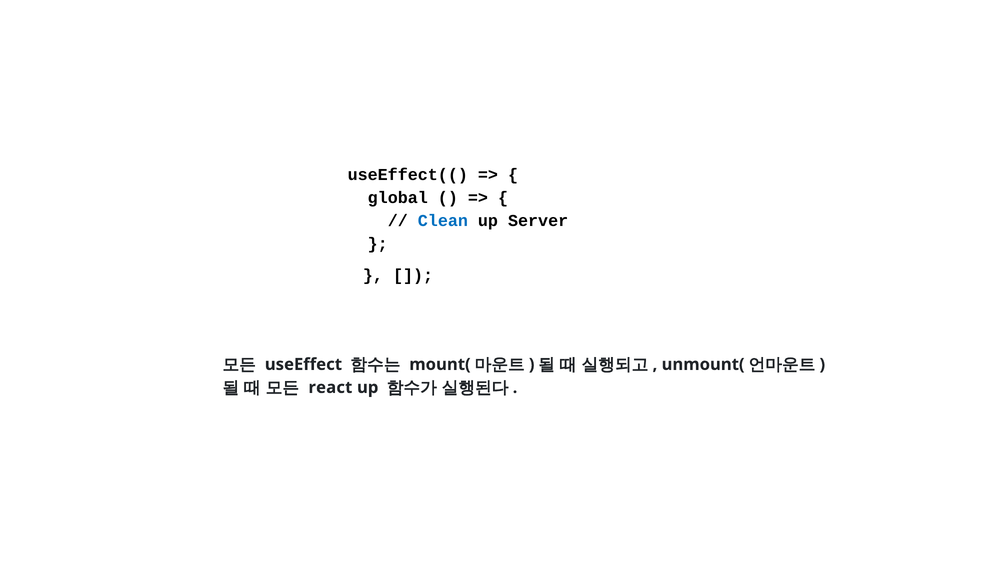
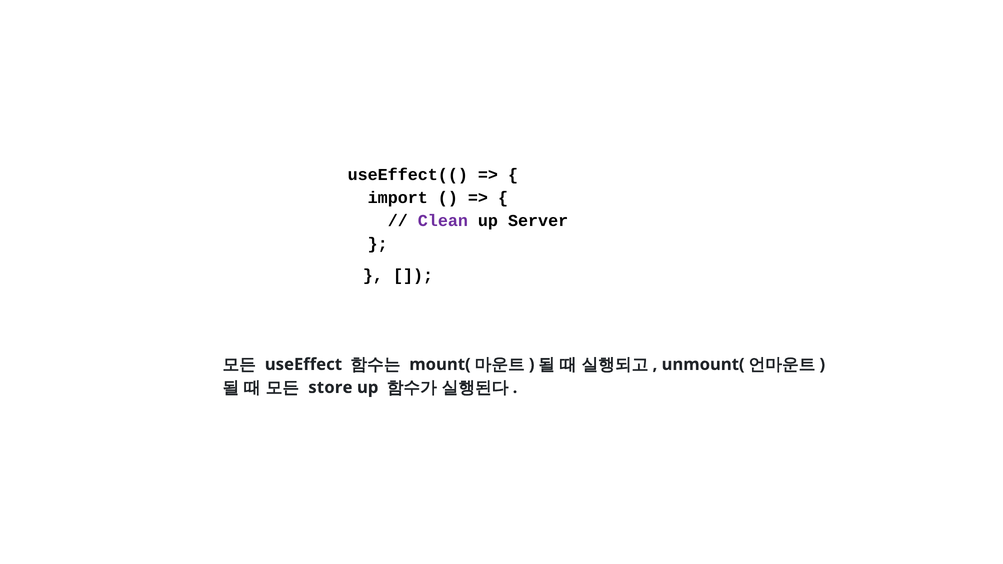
global: global -> import (398, 198)
Clean colour: blue -> purple (443, 221)
react: react -> store (330, 388)
